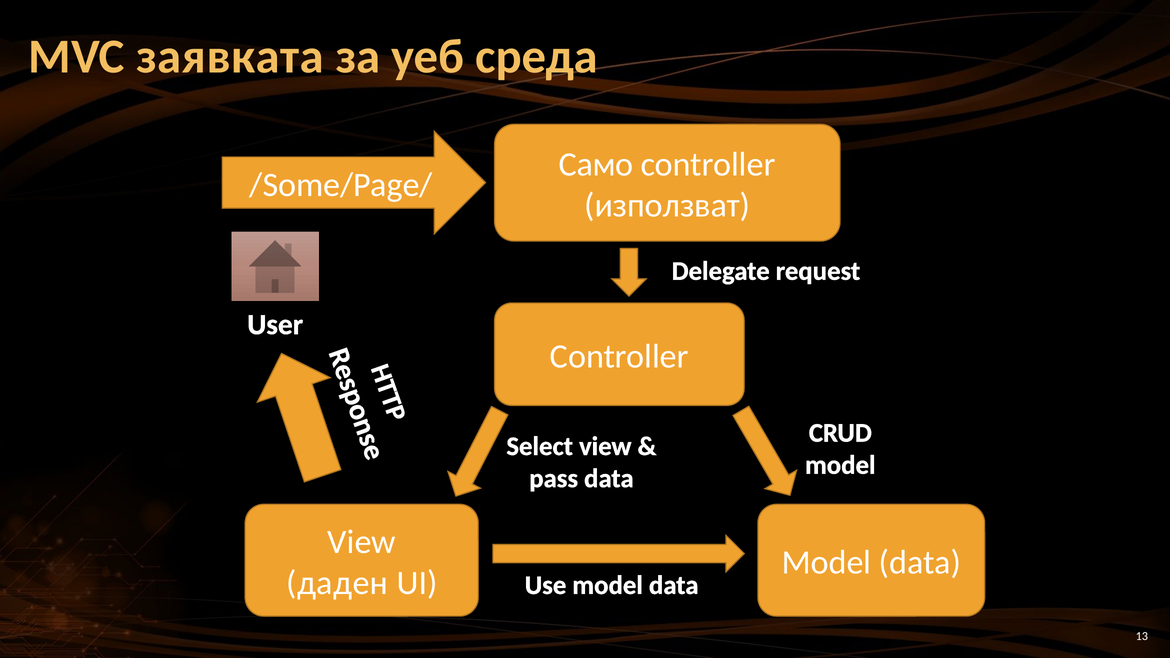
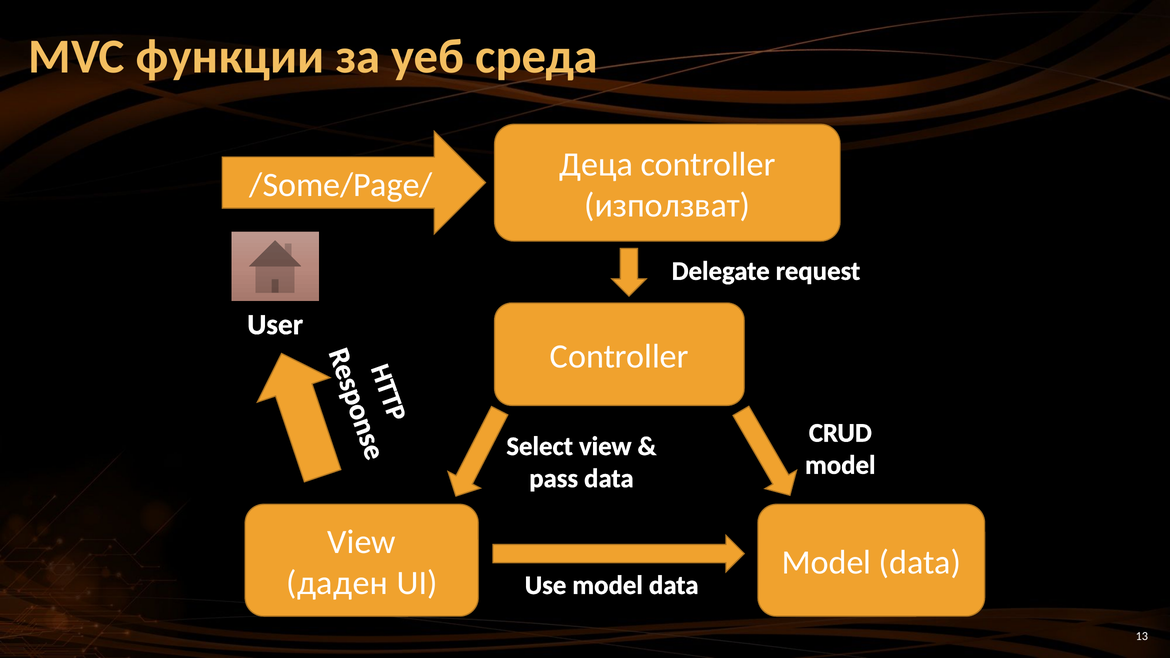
заявката: заявката -> функции (230, 57)
Само: Само -> Деца (596, 165)
